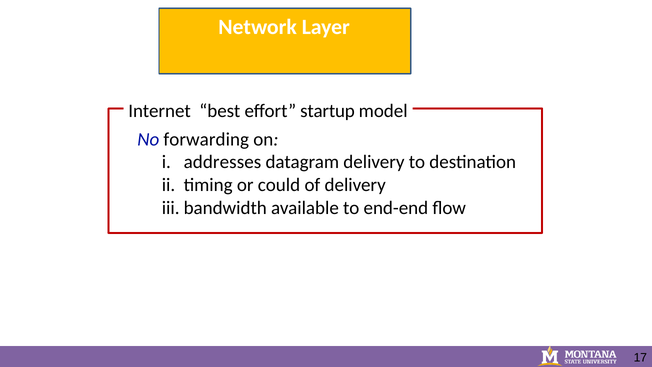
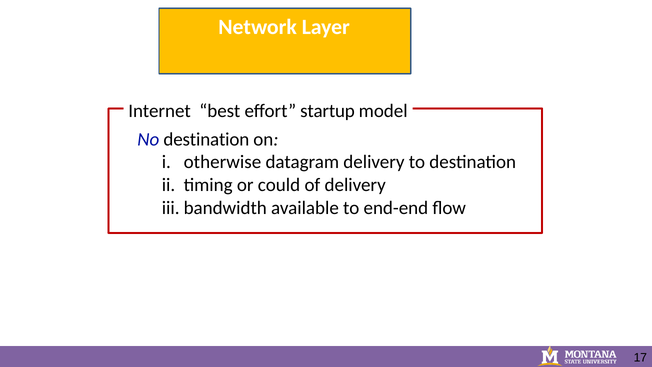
No forwarding: forwarding -> destination (206, 139)
addresses: addresses -> otherwise (222, 162)
